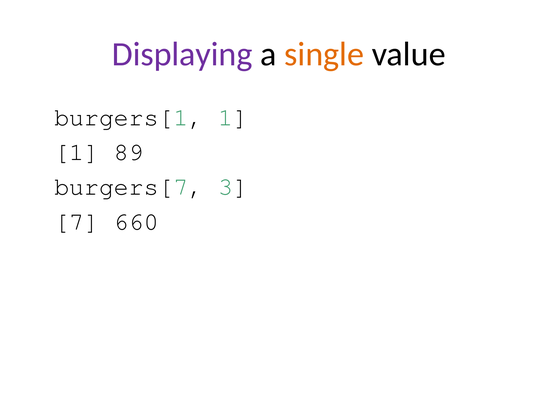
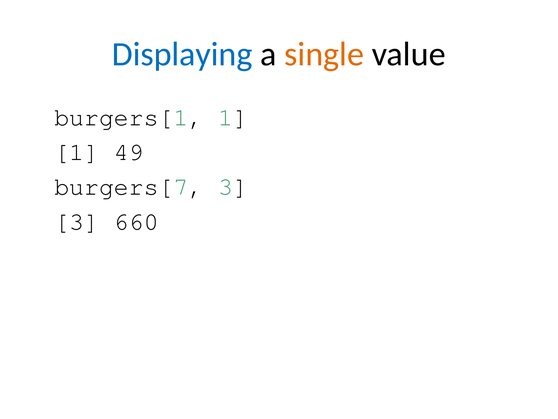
Displaying colour: purple -> blue (182, 54)
89: 89 -> 49 (129, 152)
7: 7 -> 3 (77, 221)
